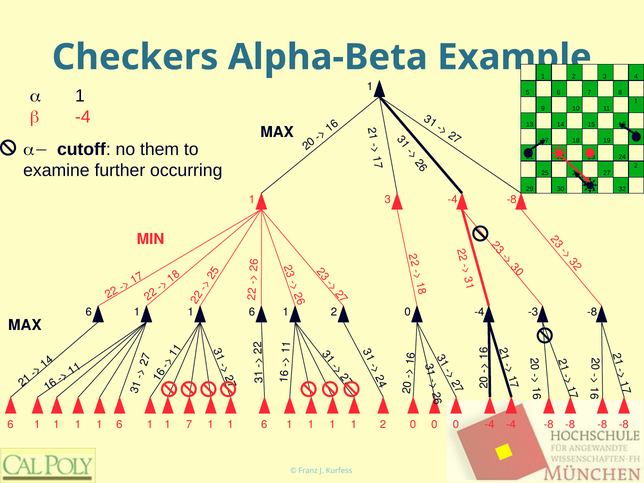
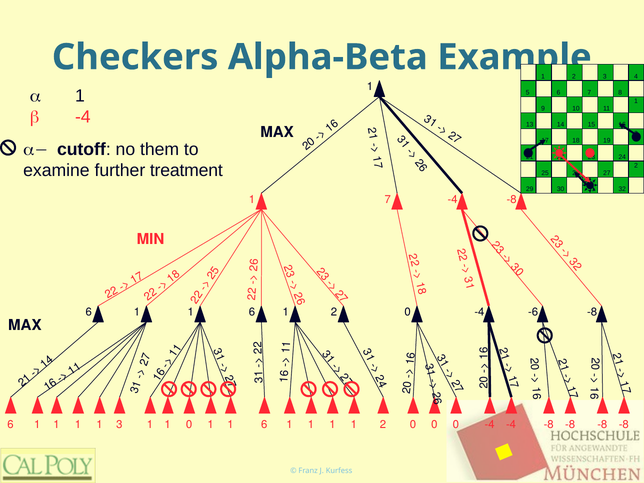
occurring: occurring -> treatment (186, 171)
3: 3 -> 7 (388, 199)
-3: -3 -> -6 (533, 312)
1 1 1 6: 6 -> 3 (119, 425)
7: 7 -> 0 (189, 425)
